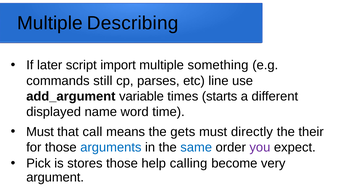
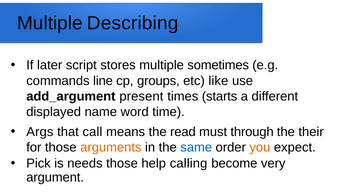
import: import -> stores (118, 65)
something: something -> sometimes (218, 65)
still: still -> line (103, 81)
parses: parses -> groups (158, 81)
line: line -> like (218, 81)
variable: variable -> present (141, 96)
Must: Must -> Args (40, 132)
gets: gets -> read (183, 132)
directly: directly -> through (252, 132)
arguments colour: blue -> orange (111, 147)
you colour: purple -> orange (260, 147)
stores: stores -> needs (85, 163)
